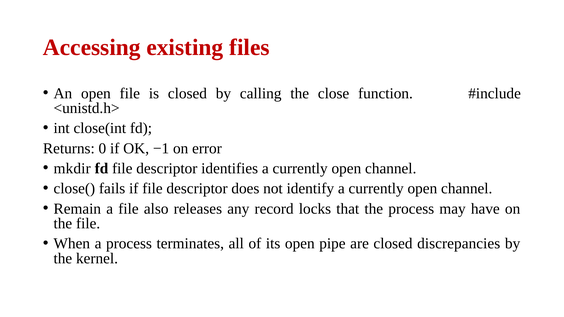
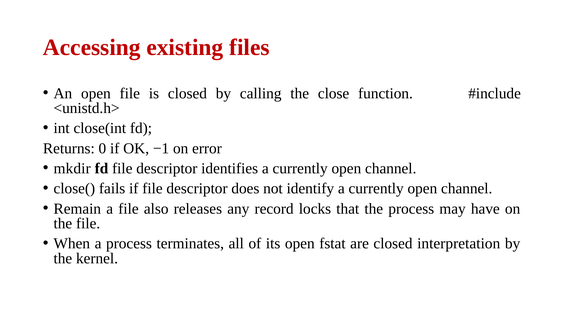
pipe: pipe -> fstat (332, 244)
discrepancies: discrepancies -> interpretation (459, 244)
